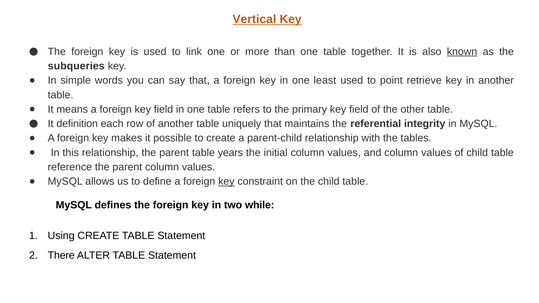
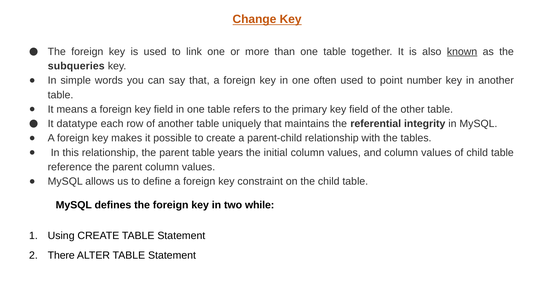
Vertical: Vertical -> Change (254, 19)
least: least -> often (325, 80)
retrieve: retrieve -> number (424, 80)
definition: definition -> datatype (77, 124)
key underline: present -> none (226, 182)
